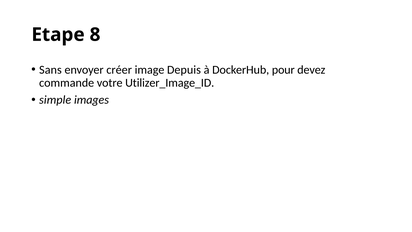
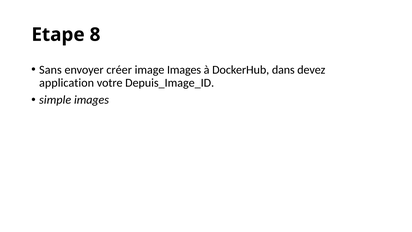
image Depuis: Depuis -> Images (184, 70)
pour: pour -> dans (283, 70)
commande: commande -> application (67, 83)
Utilizer_Image_ID: Utilizer_Image_ID -> Depuis_Image_ID (170, 83)
